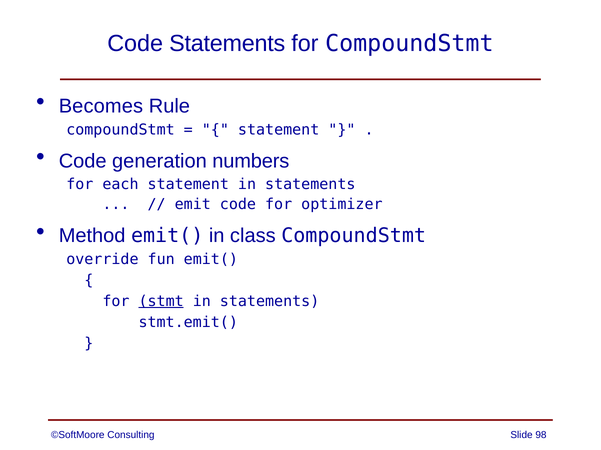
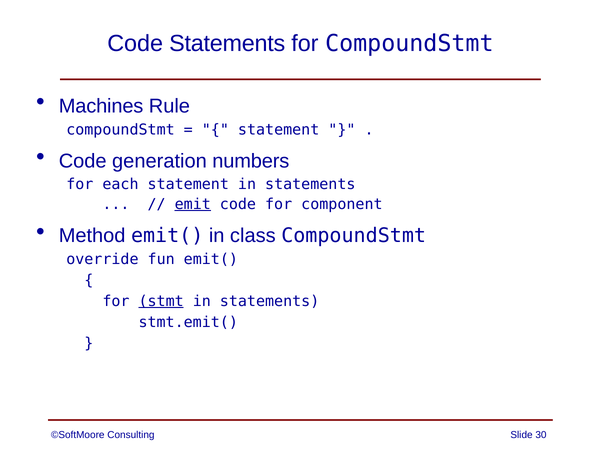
Becomes: Becomes -> Machines (101, 106)
emit underline: none -> present (193, 205)
optimizer: optimizer -> component (342, 205)
98: 98 -> 30 (541, 435)
